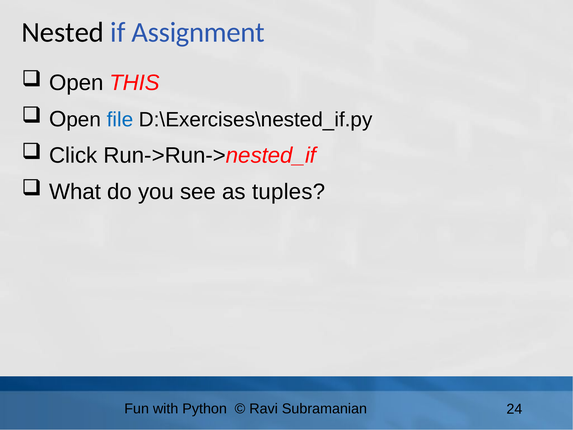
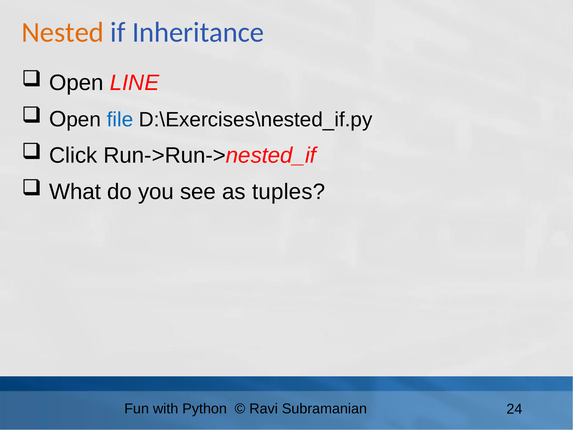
Nested colour: black -> orange (63, 32)
Assignment: Assignment -> Inheritance (198, 32)
THIS: THIS -> LINE (134, 83)
